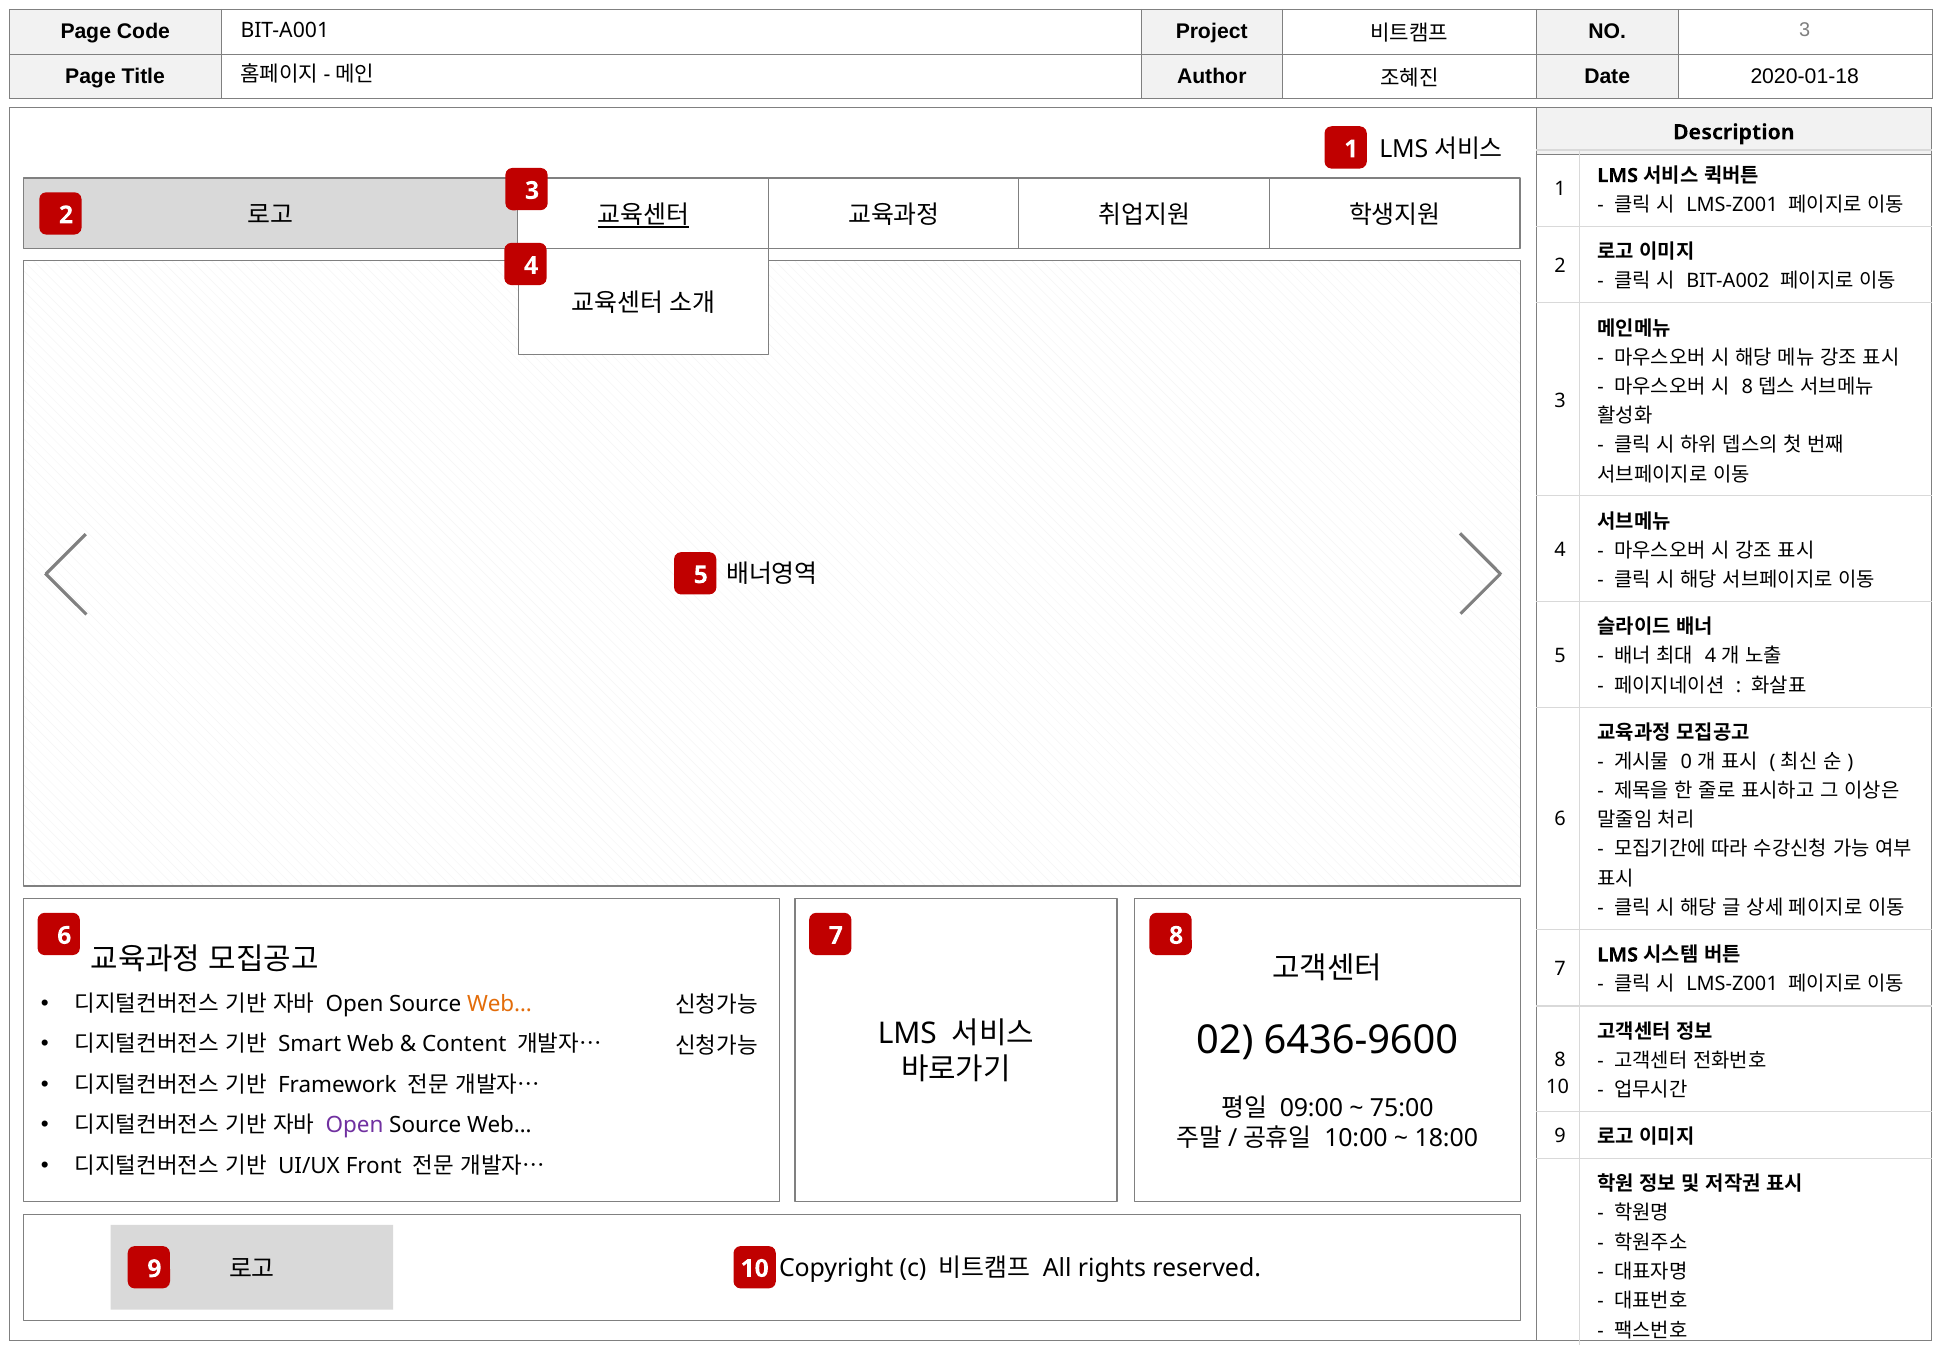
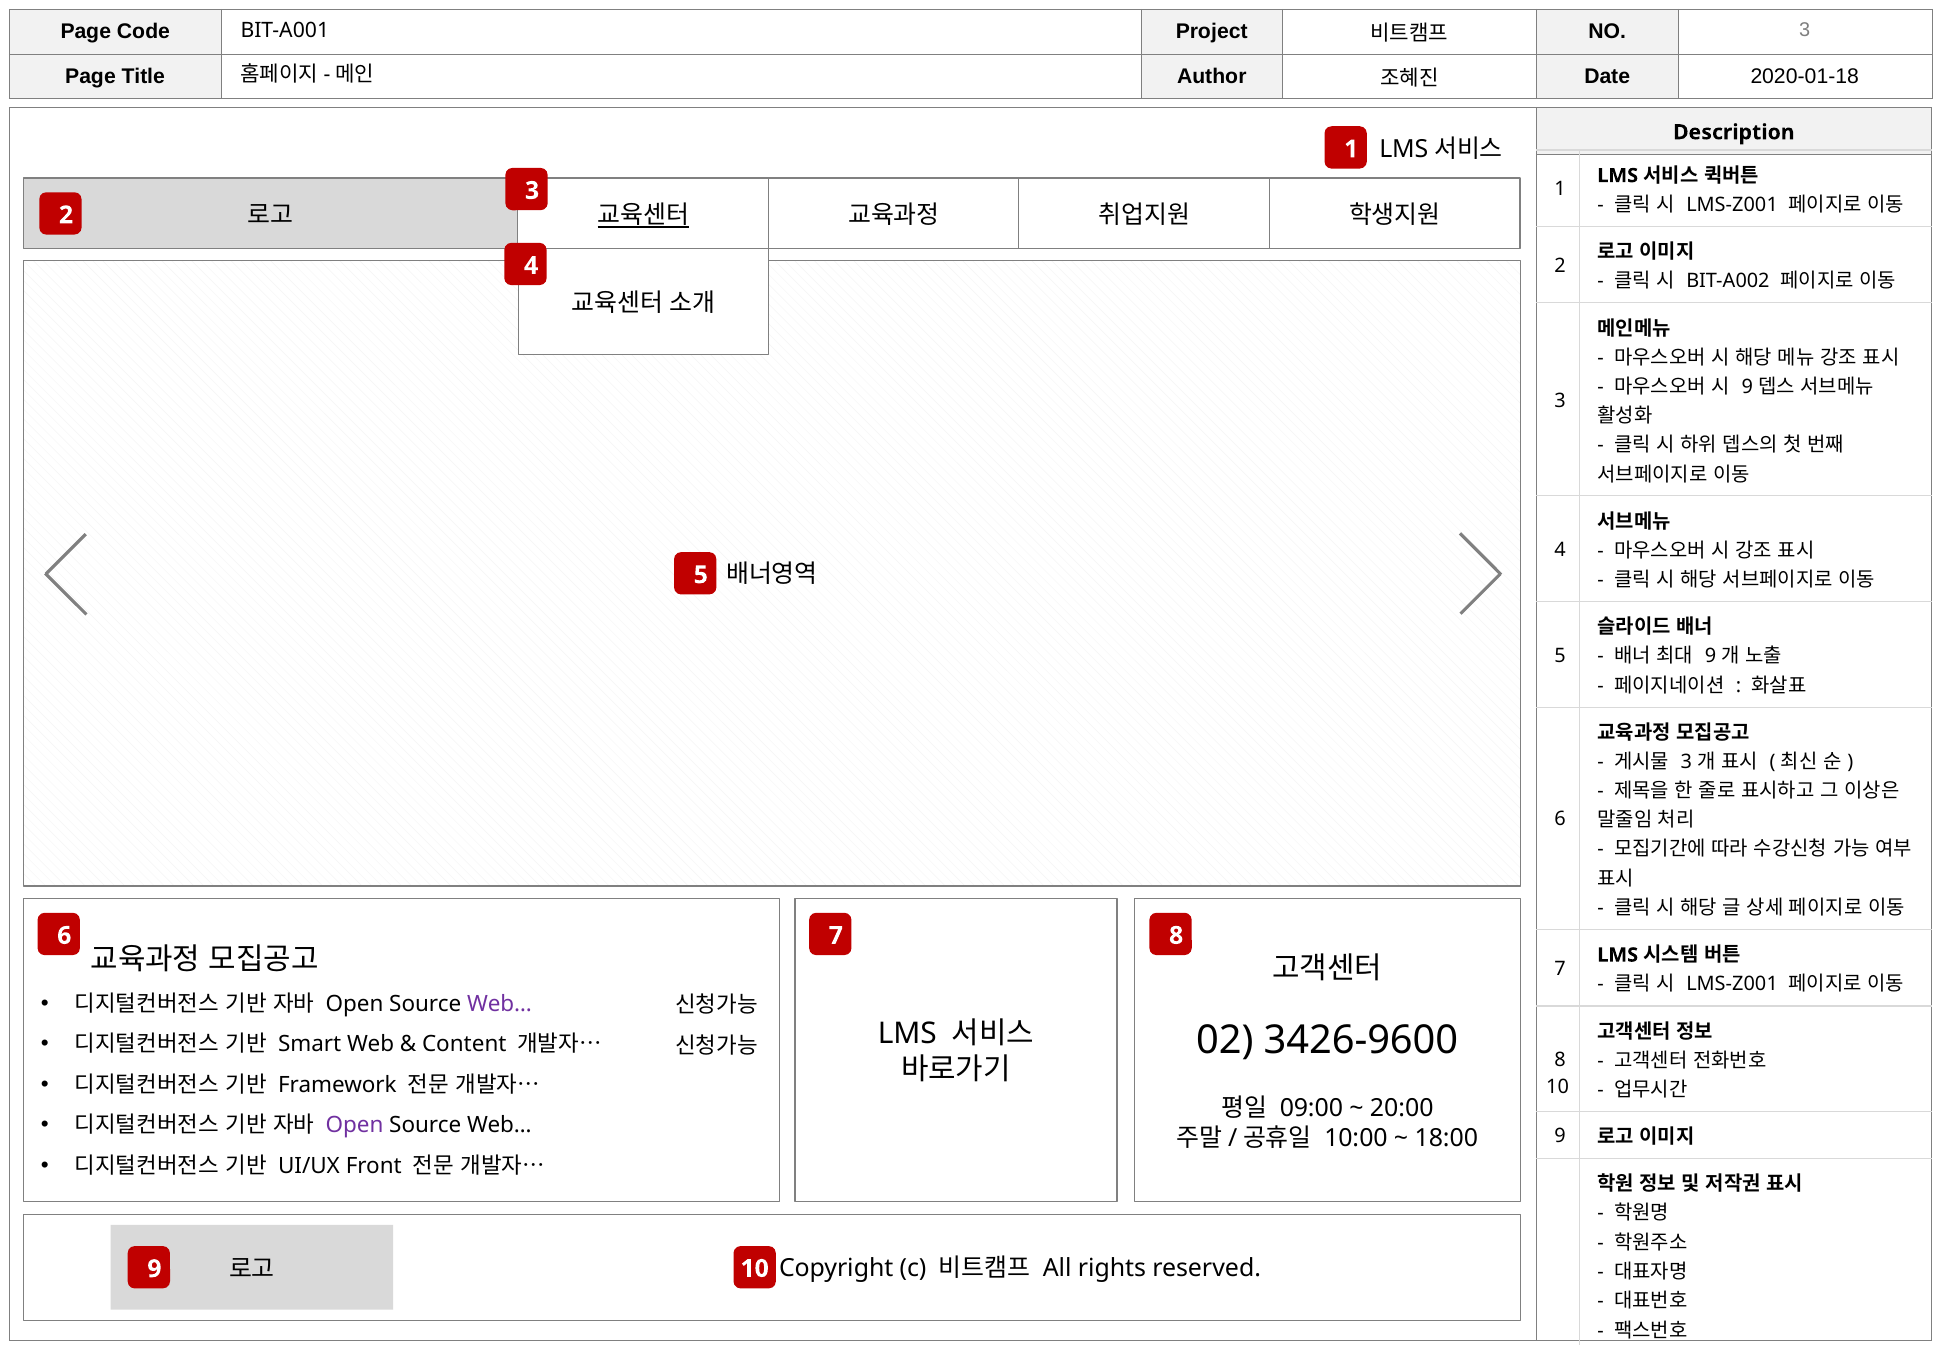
8: 8 -> 9 (1747, 387)
4: 4 -> 9 (1710, 656)
0: 0 -> 3 (1686, 762)
Web… colour: orange -> purple (500, 1004)
6436-9600: 6436-9600 -> 3426-9600 (1361, 1041)
75:00: 75:00 -> 20:00 (1402, 1108)
